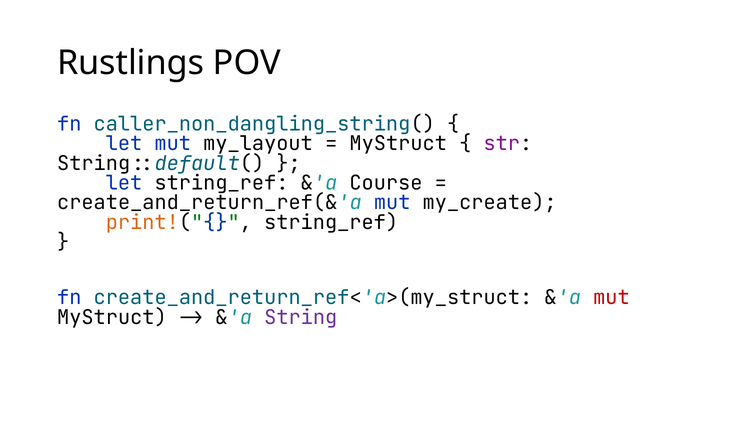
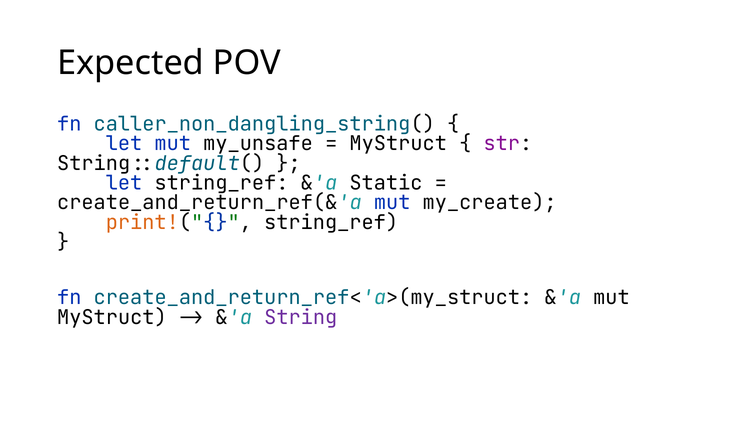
Rustlings: Rustlings -> Expected (131, 63)
my_layout: my_layout -> my_unsafe (258, 144)
Course: Course -> Static (386, 183)
mut colour: red -> black (611, 298)
